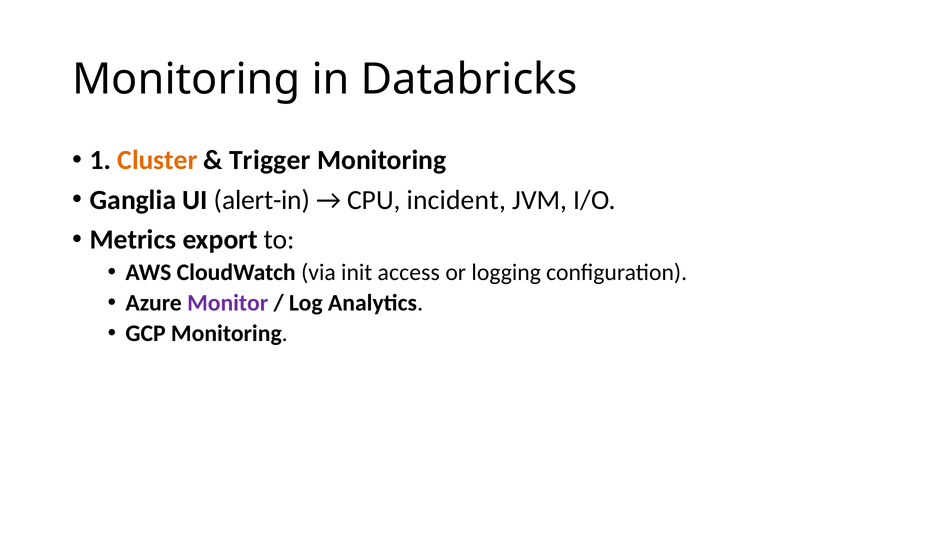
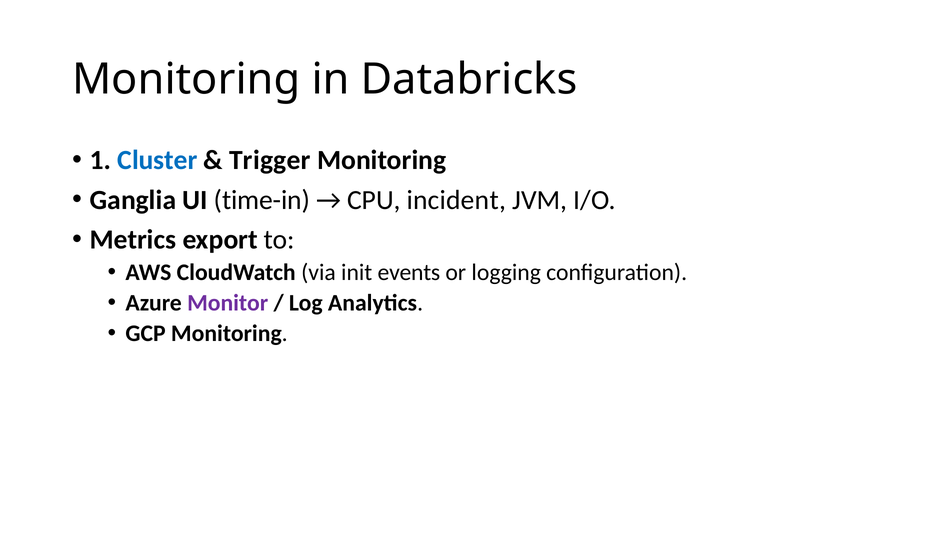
Cluster colour: orange -> blue (157, 160)
alert-in: alert-in -> time-in (262, 200)
access: access -> events (409, 272)
